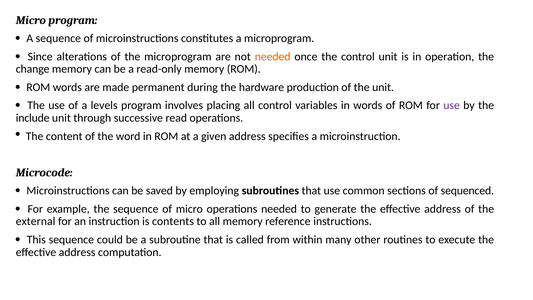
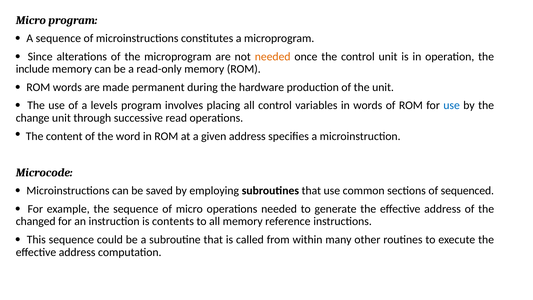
change: change -> include (33, 69)
use colour: purple -> blue (452, 105)
include: include -> change (33, 118)
external: external -> changed (36, 221)
